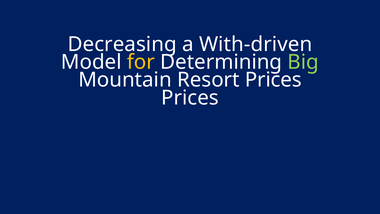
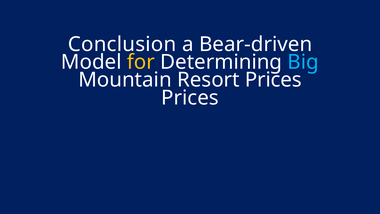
Decreasing: Decreasing -> Conclusion (122, 44)
With-driven: With-driven -> Bear-driven (256, 44)
Big colour: light green -> light blue (303, 62)
